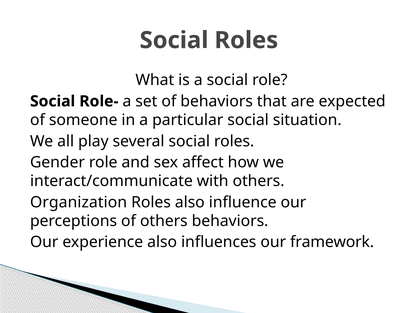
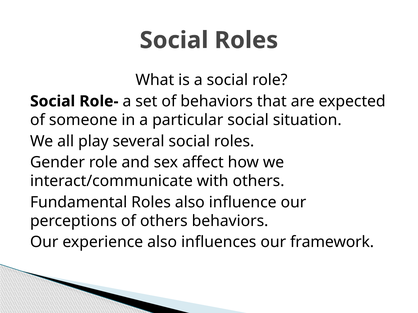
Organization: Organization -> Fundamental (79, 203)
